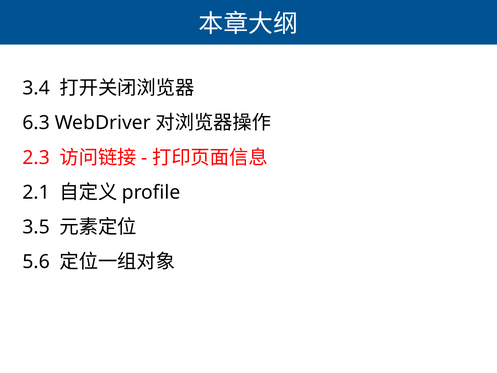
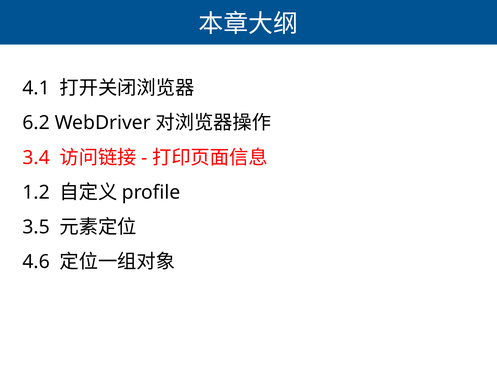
3.4: 3.4 -> 4.1 (36, 88)
6.3: 6.3 -> 6.2 (36, 123)
2.3: 2.3 -> 3.4 (36, 158)
2.1: 2.1 -> 1.2 (36, 192)
5.6: 5.6 -> 4.6 (36, 262)
